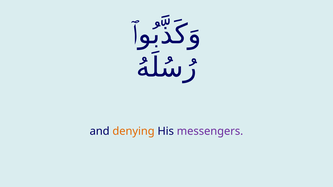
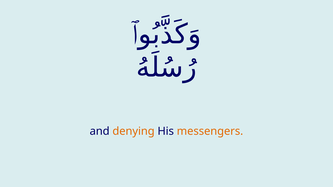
messengers colour: purple -> orange (210, 131)
